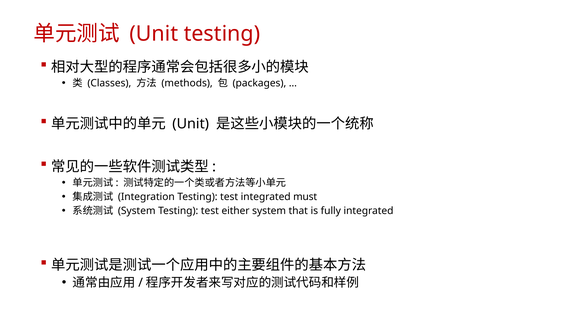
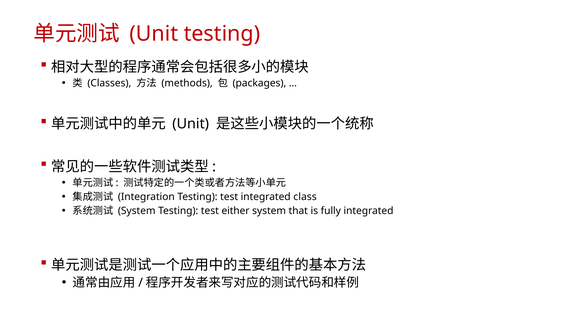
must: must -> class (305, 197)
